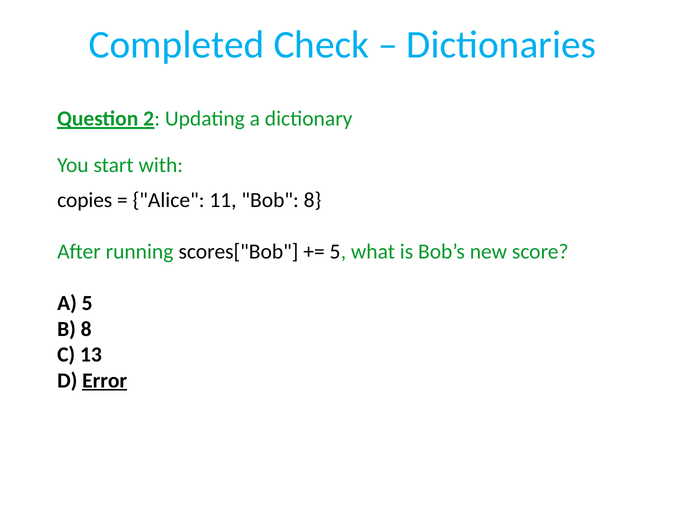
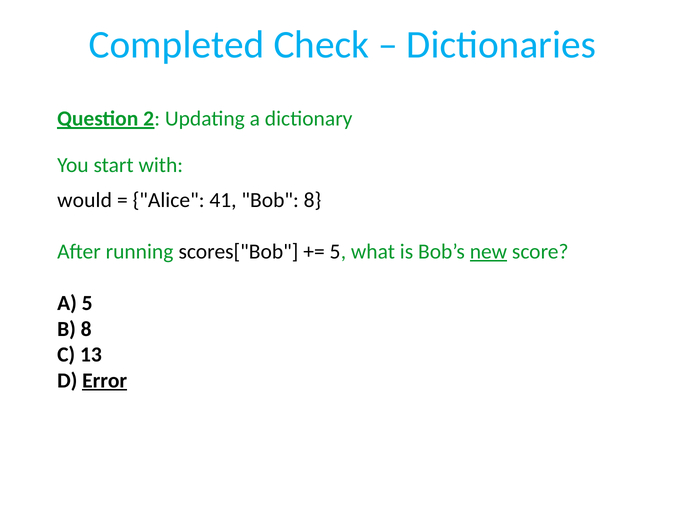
copies: copies -> would (85, 200)
11: 11 -> 41 (223, 200)
new underline: none -> present (488, 252)
